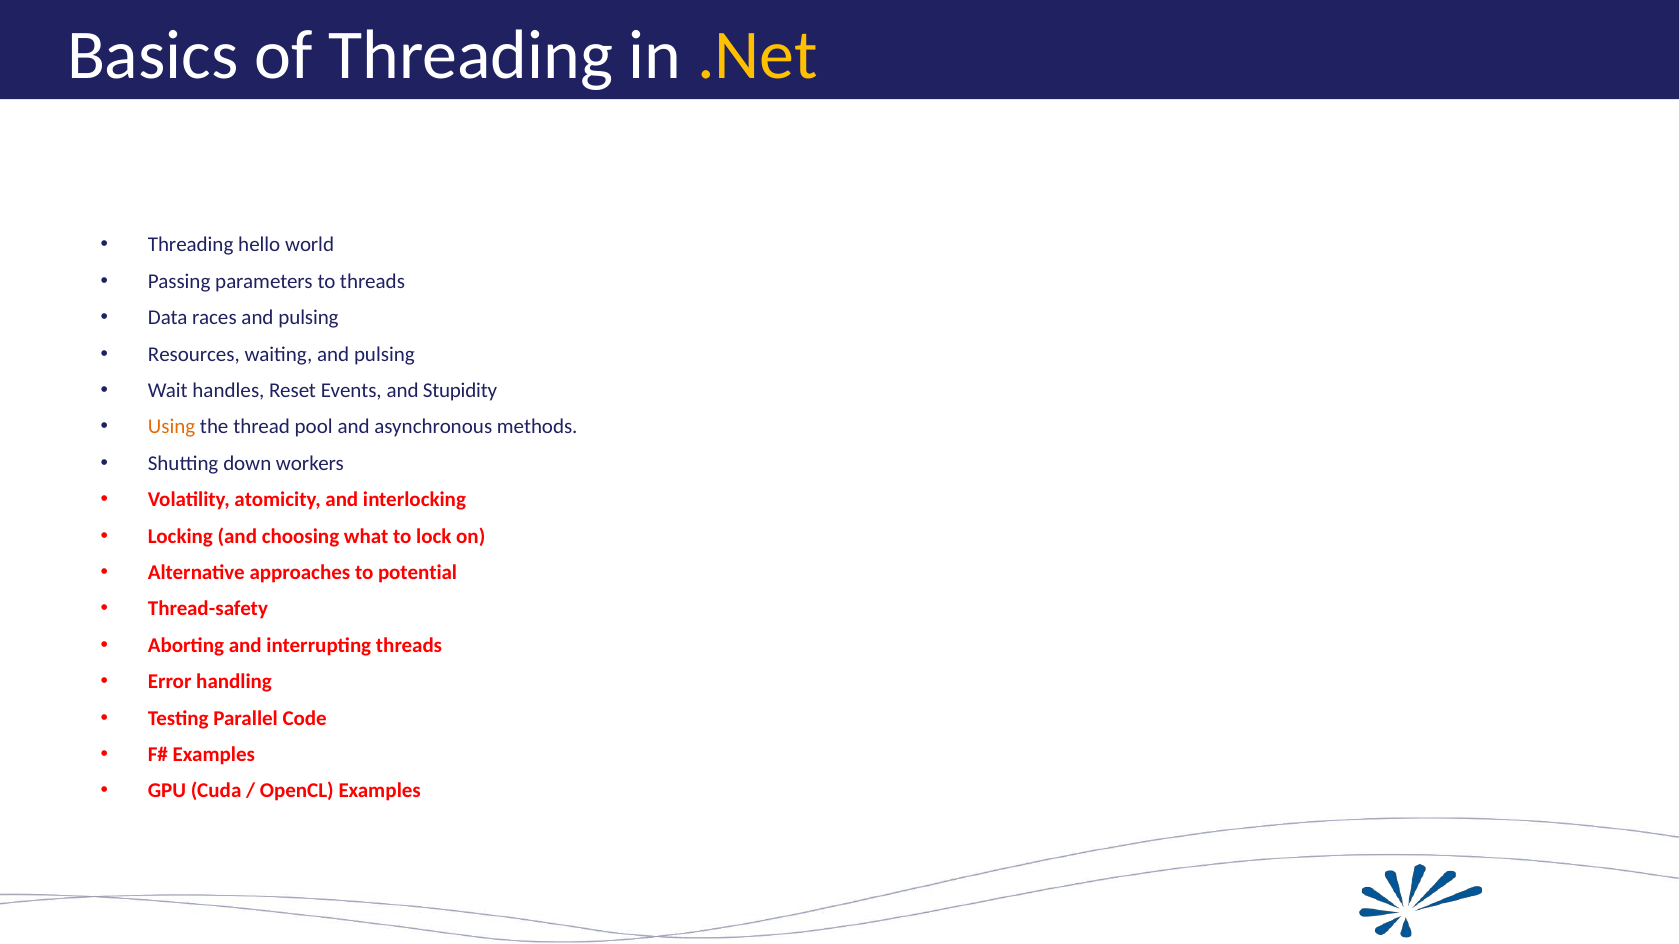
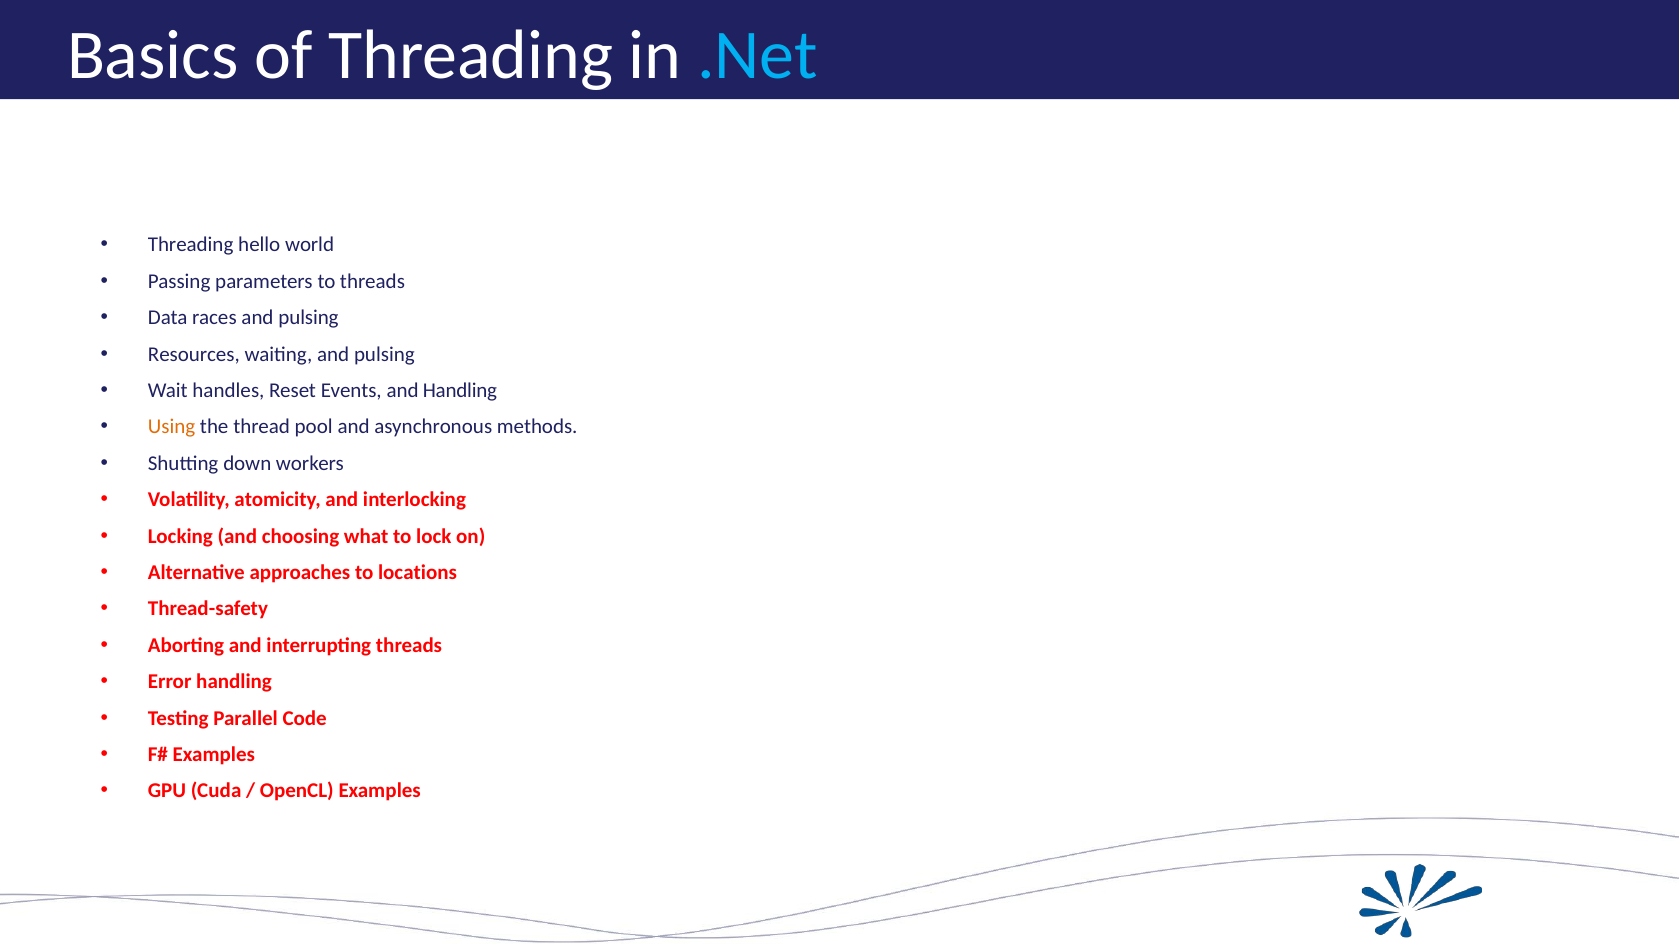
.Net colour: yellow -> light blue (758, 55)
and Stupidity: Stupidity -> Handling (460, 391)
potential: potential -> locations (418, 573)
